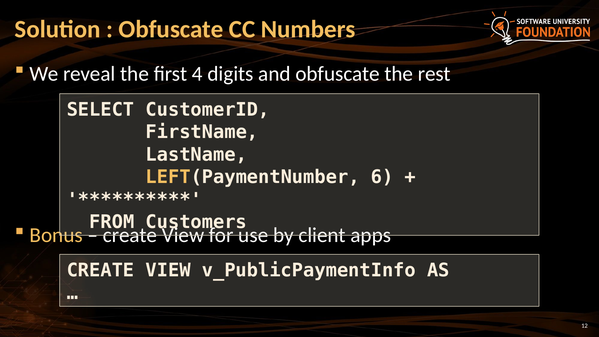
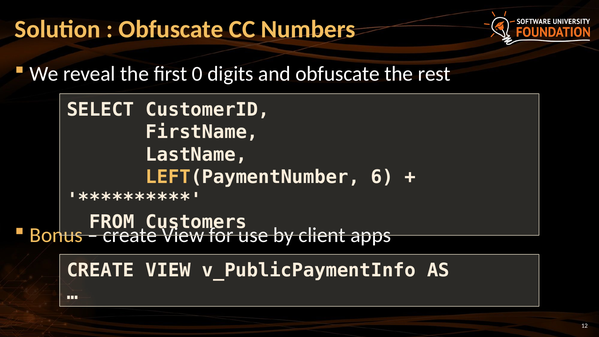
4: 4 -> 0 (197, 74)
